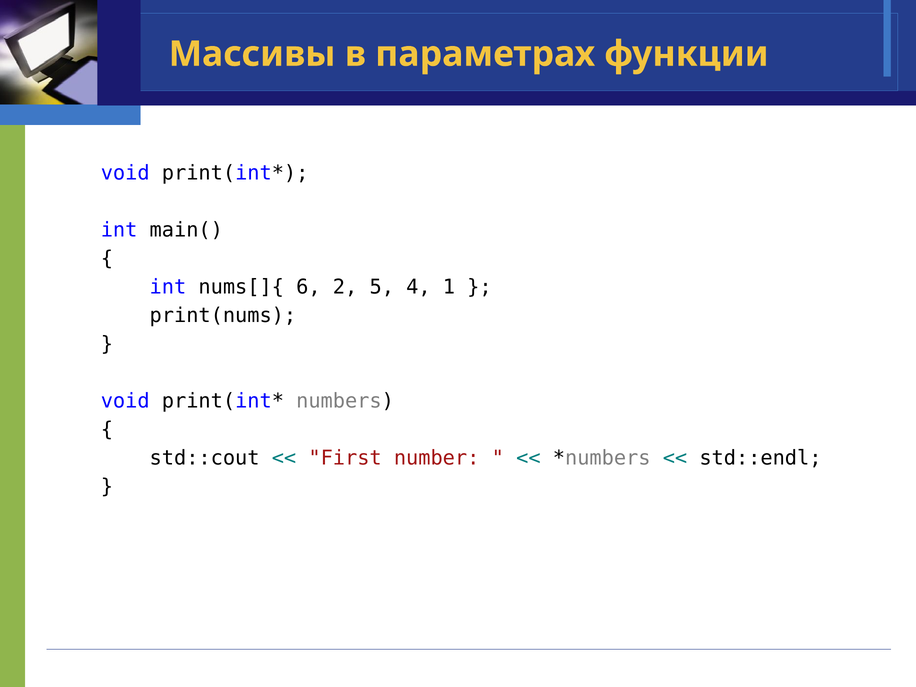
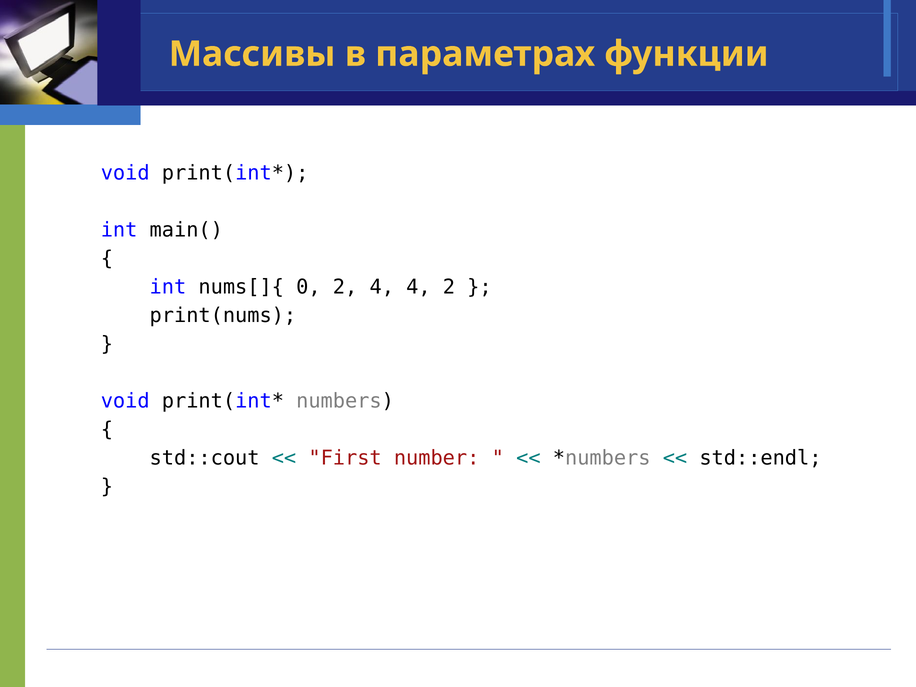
6: 6 -> 0 (308, 287)
2 5: 5 -> 4 (382, 287)
4 1: 1 -> 2 (449, 287)
